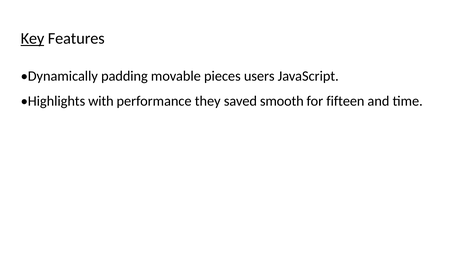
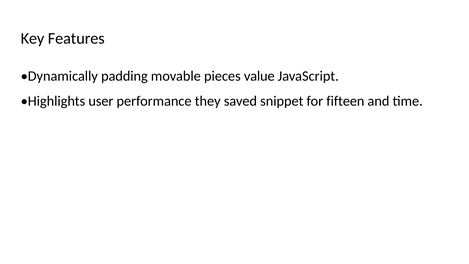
Key underline: present -> none (32, 38)
users: users -> value (259, 76)
with: with -> user (101, 101)
smooth: smooth -> snippet (282, 101)
